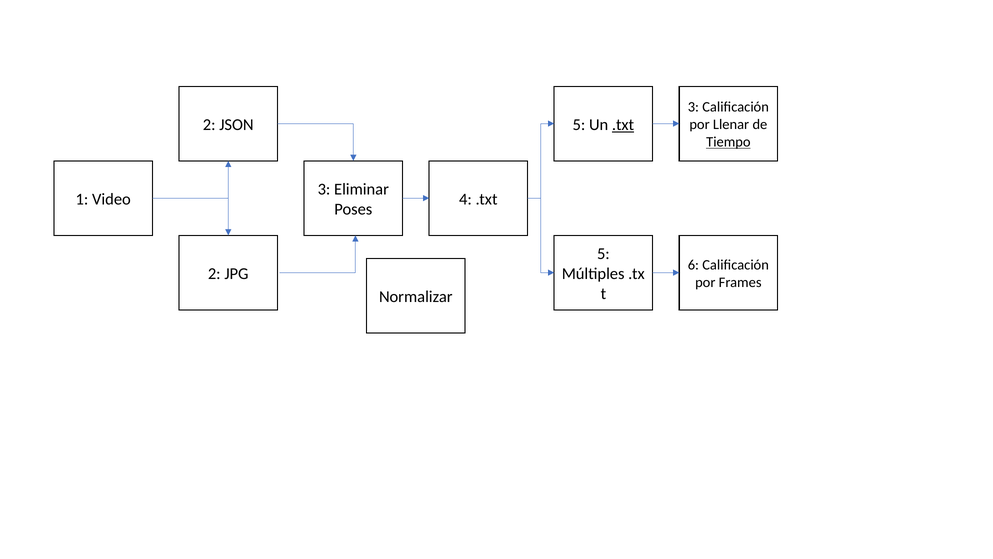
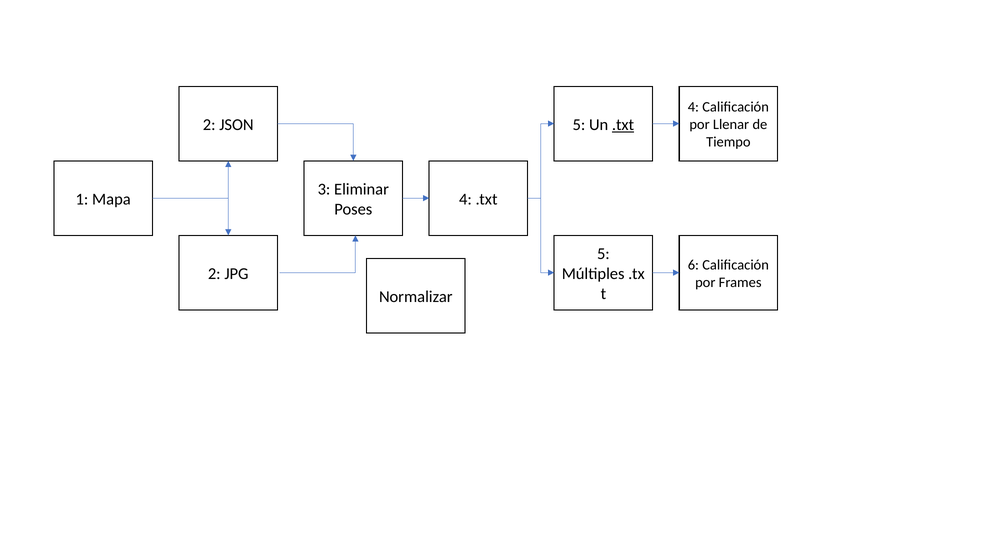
3: 3 -> 4 (693, 107)
Tiempo underline: present -> none (728, 142)
Video: Video -> Mapa (111, 199)
